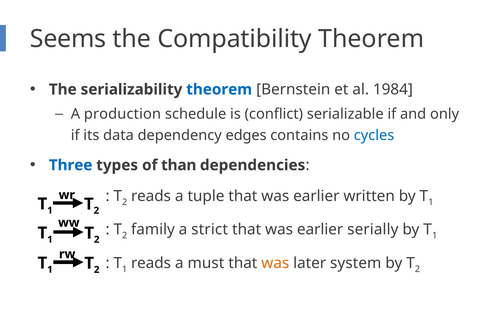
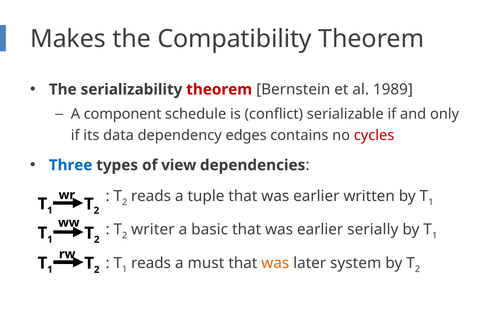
Seems: Seems -> Makes (68, 39)
theorem colour: blue -> red (219, 89)
1984: 1984 -> 1989 (393, 89)
production: production -> component (123, 114)
cycles colour: blue -> red (374, 135)
than: than -> view (179, 165)
family: family -> writer (153, 230)
strict: strict -> basic (210, 230)
